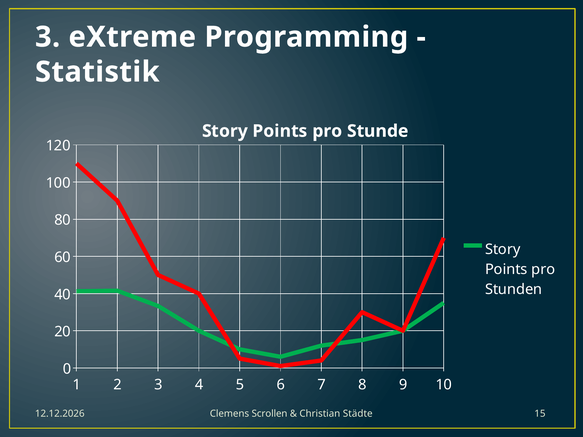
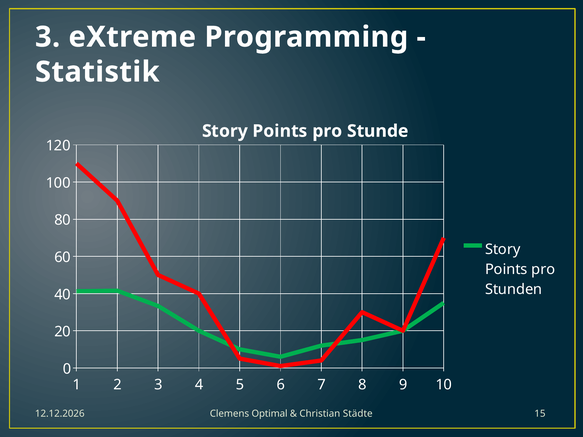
Scrollen: Scrollen -> Optimal (270, 414)
